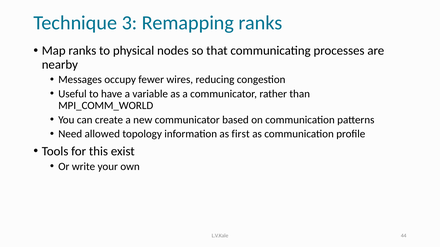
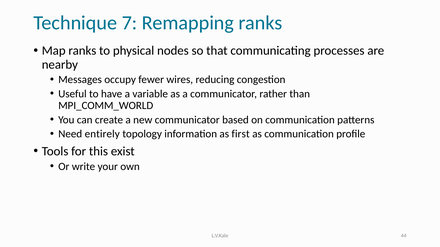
3: 3 -> 7 (129, 23)
allowed: allowed -> entirely (102, 134)
